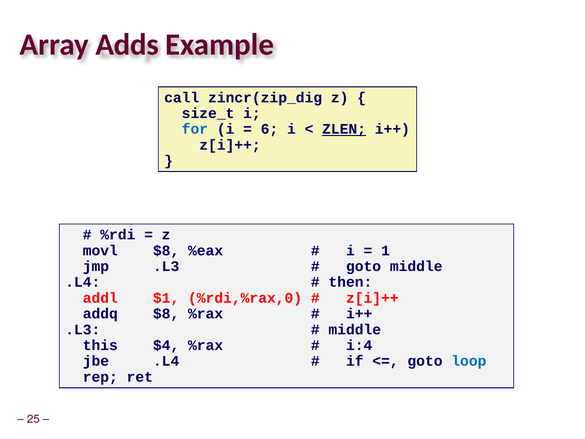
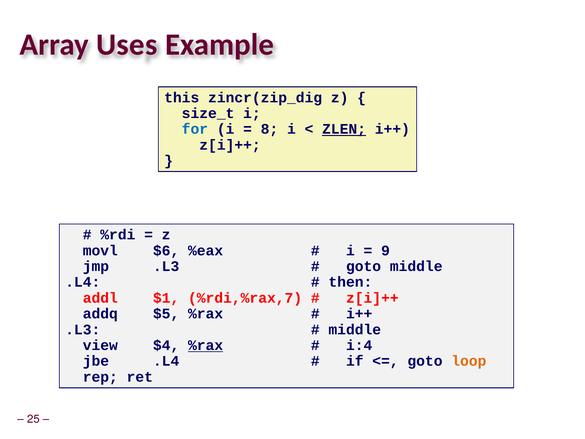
Adds: Adds -> Uses (127, 45)
call: call -> this (182, 97)
6: 6 -> 8 (269, 129)
movl $8: $8 -> $6 (166, 250)
1: 1 -> 9 (385, 250)
%rdi,%rax,0: %rdi,%rax,0 -> %rdi,%rax,7 (245, 298)
addq $8: $8 -> $5 (166, 314)
this: this -> view (100, 345)
%rax underline: none -> present (206, 345)
loop colour: blue -> orange (469, 361)
